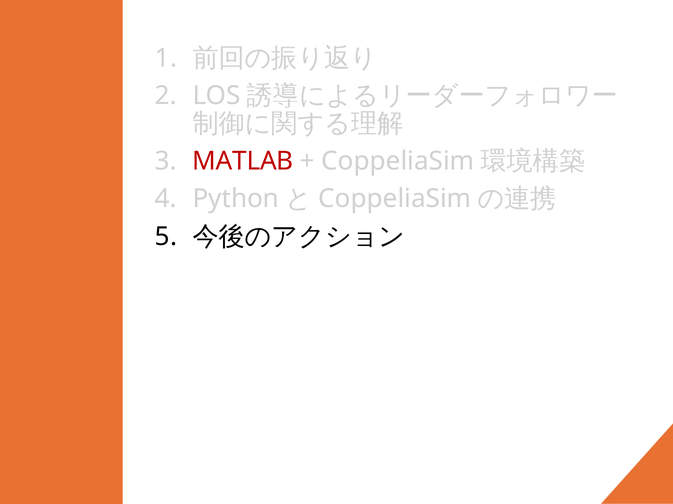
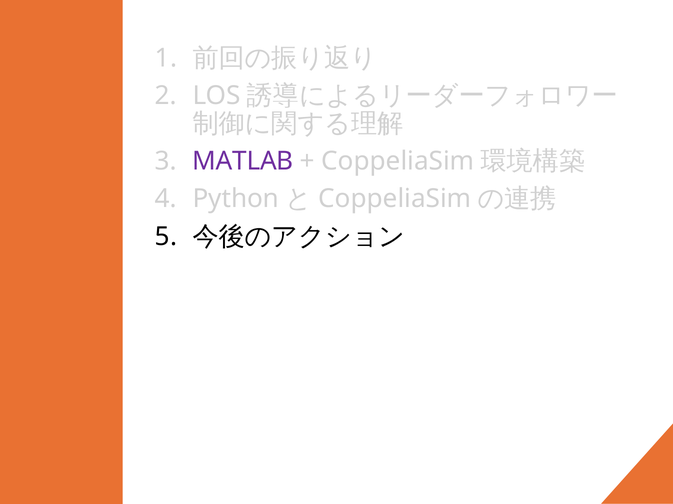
MATLAB colour: red -> purple (243, 161)
